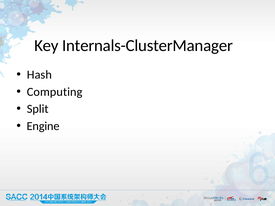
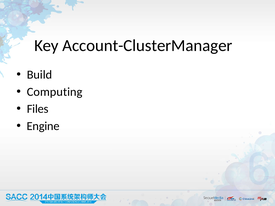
Internals-ClusterManager: Internals-ClusterManager -> Account-ClusterManager (147, 46)
Hash: Hash -> Build (39, 75)
Split: Split -> Files (38, 109)
